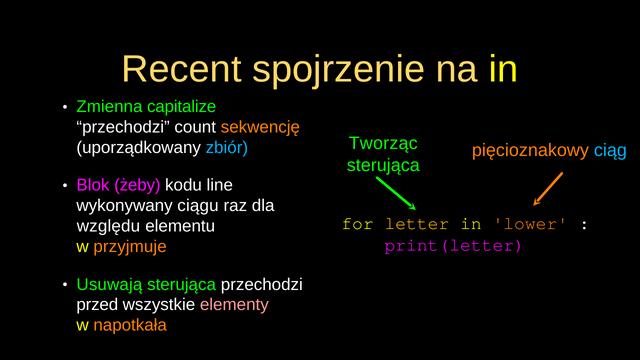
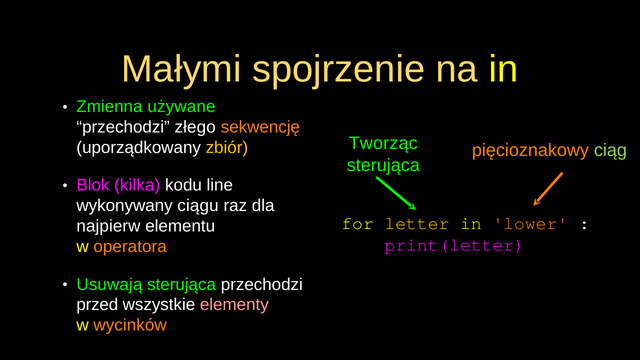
Recent: Recent -> Małymi (181, 69)
capitalize: capitalize -> używane (181, 107)
count: count -> złego (195, 127)
zbiór colour: light blue -> yellow (227, 147)
ciąg colour: light blue -> light green (610, 150)
żeby: żeby -> kilka (137, 185)
względu: względu -> najpierw (108, 226)
przyjmuje: przyjmuje -> operatora (130, 247)
napotkała: napotkała -> wycinków (130, 325)
